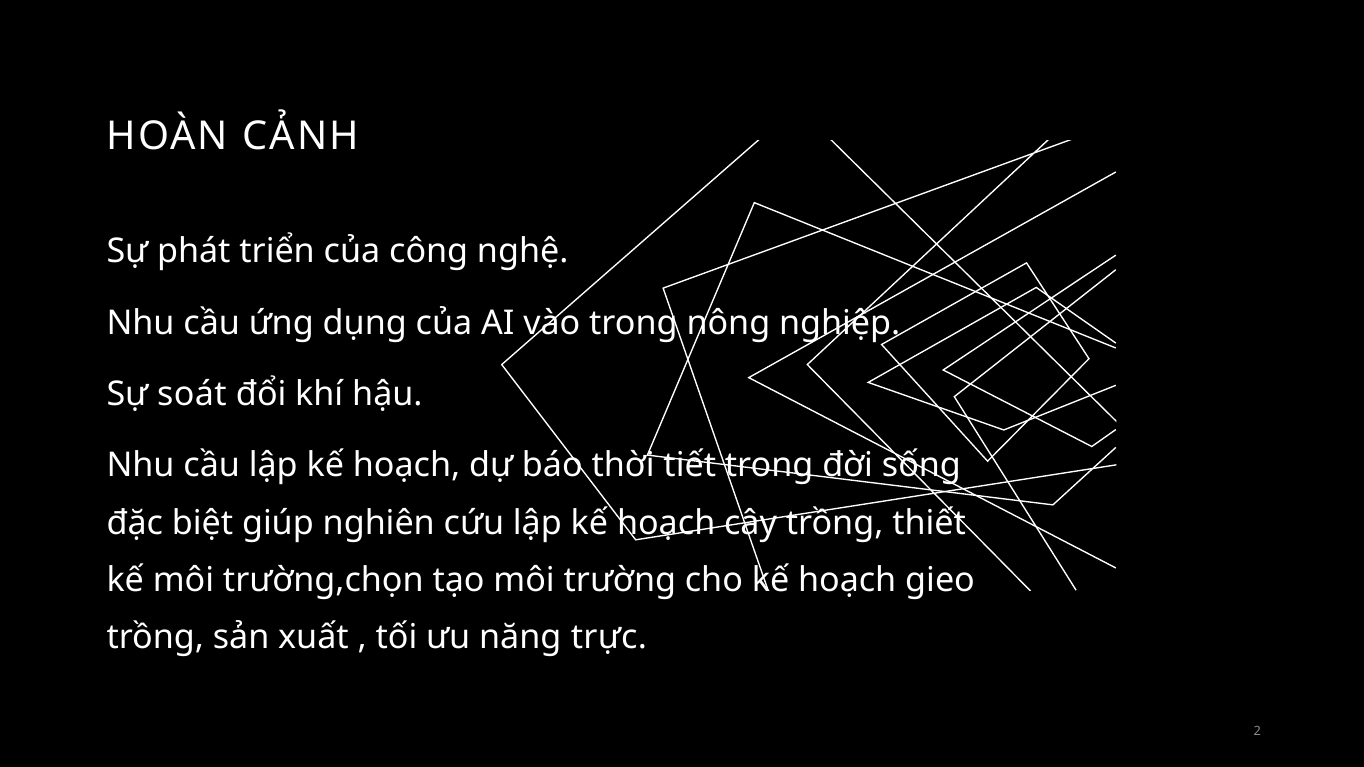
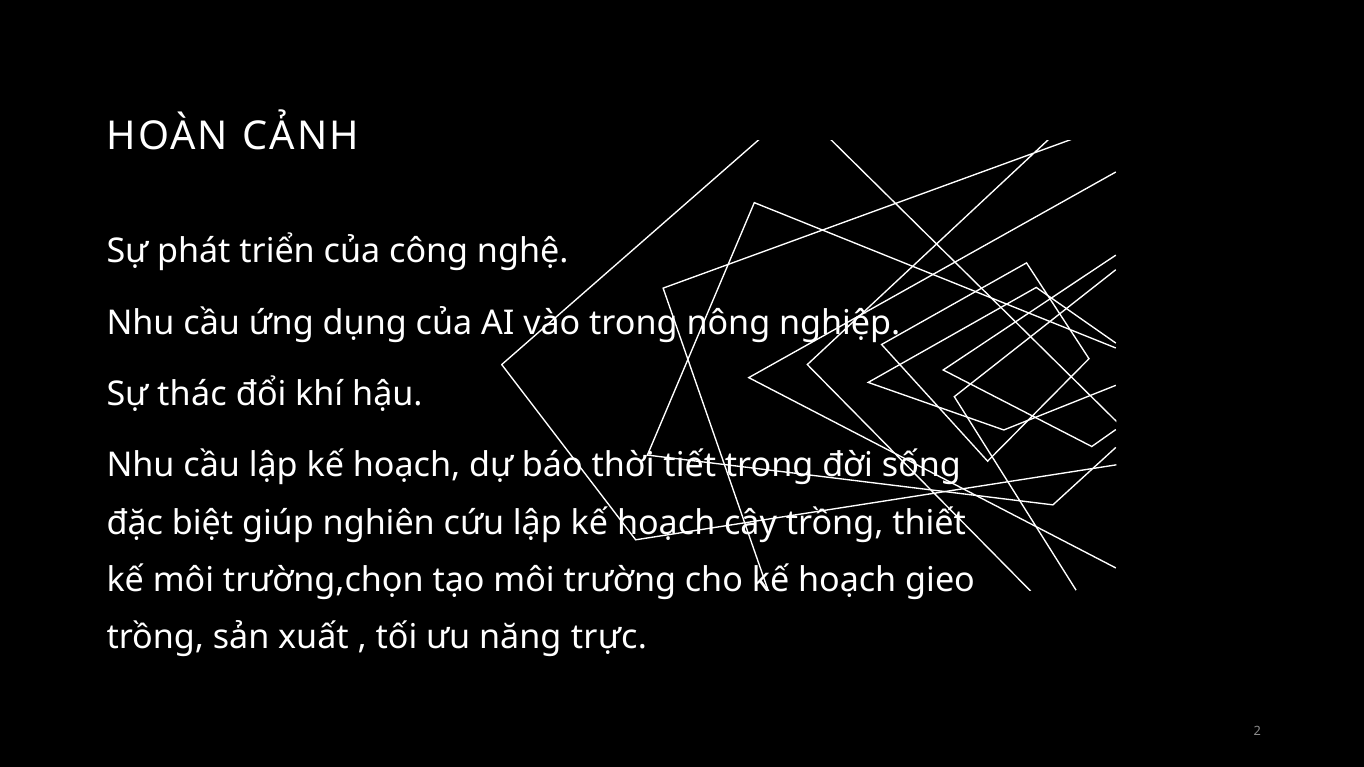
soát: soát -> thác (192, 394)
